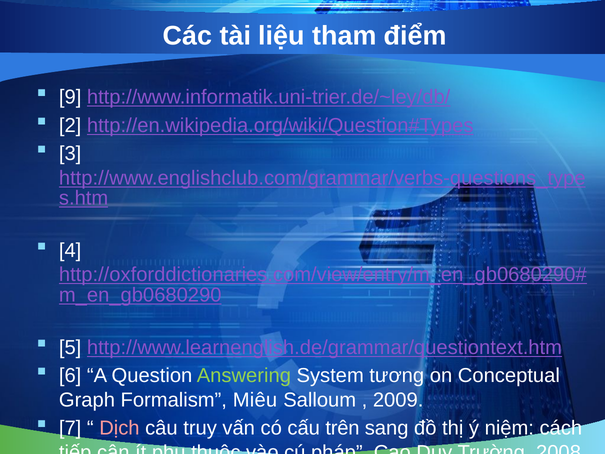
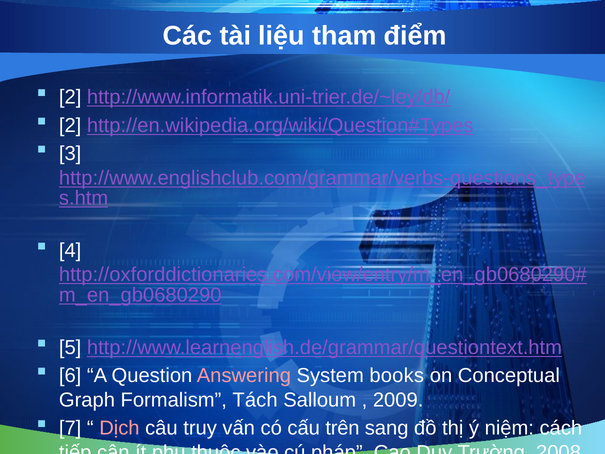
9: 9 -> 2 (70, 97)
Answering colour: light green -> pink (244, 375)
tương: tương -> books (397, 375)
Miêu: Miêu -> Tách (255, 400)
